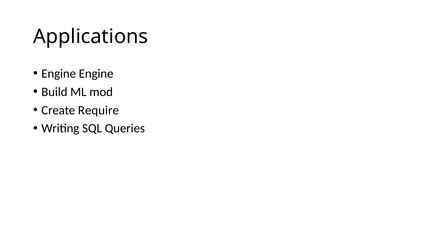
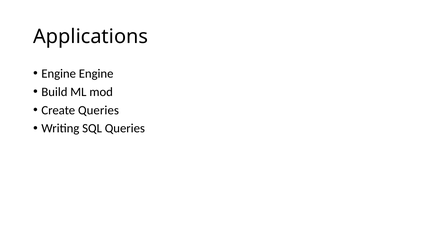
Create Require: Require -> Queries (98, 110)
